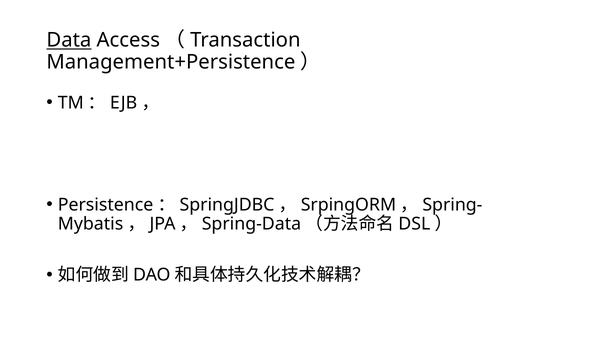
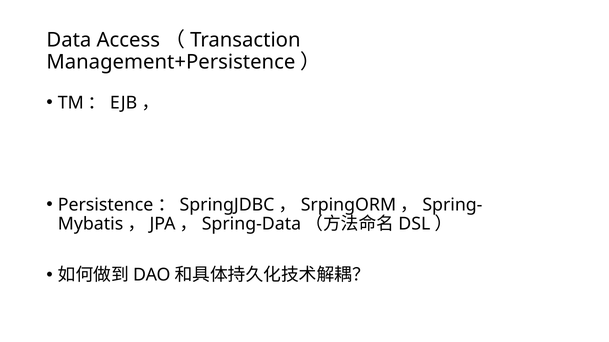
Data underline: present -> none (69, 40)
